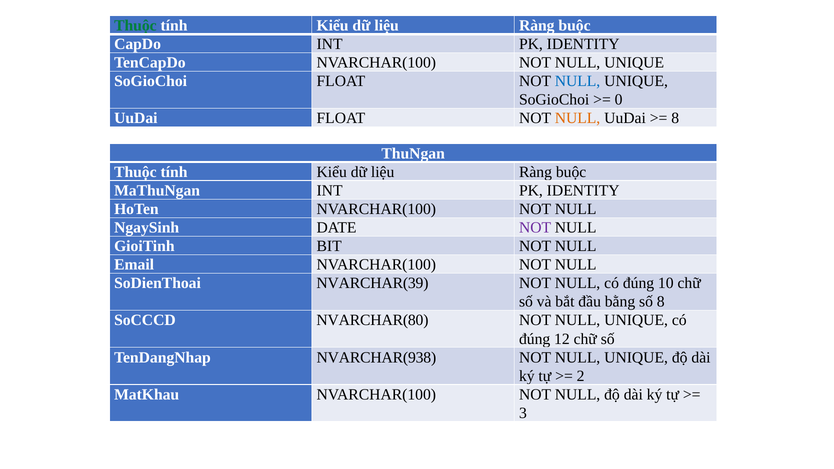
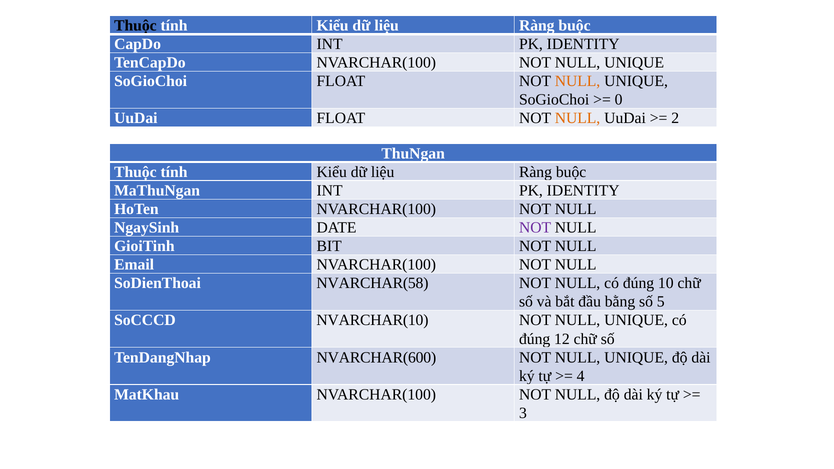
Thuộc colour: green -> black (135, 26)
NULL colour: blue -> orange (578, 81)
8: 8 -> 2 (675, 118)
NVARCHAR(39: NVARCHAR(39 -> NVARCHAR(58 (372, 283)
số 8: 8 -> 5 (661, 302)
NVARCHAR(80: NVARCHAR(80 -> NVARCHAR(10 (372, 320)
NVARCHAR(938: NVARCHAR(938 -> NVARCHAR(600 (376, 357)
2: 2 -> 4 (581, 376)
